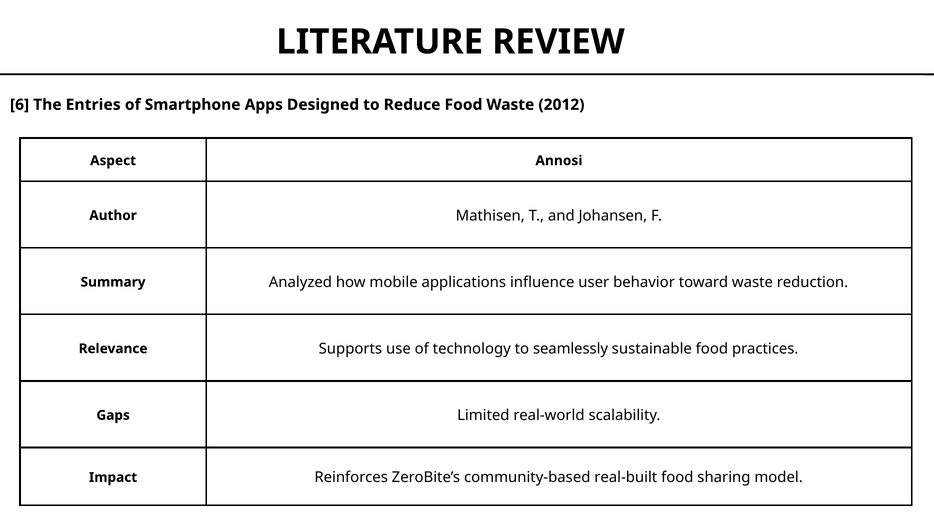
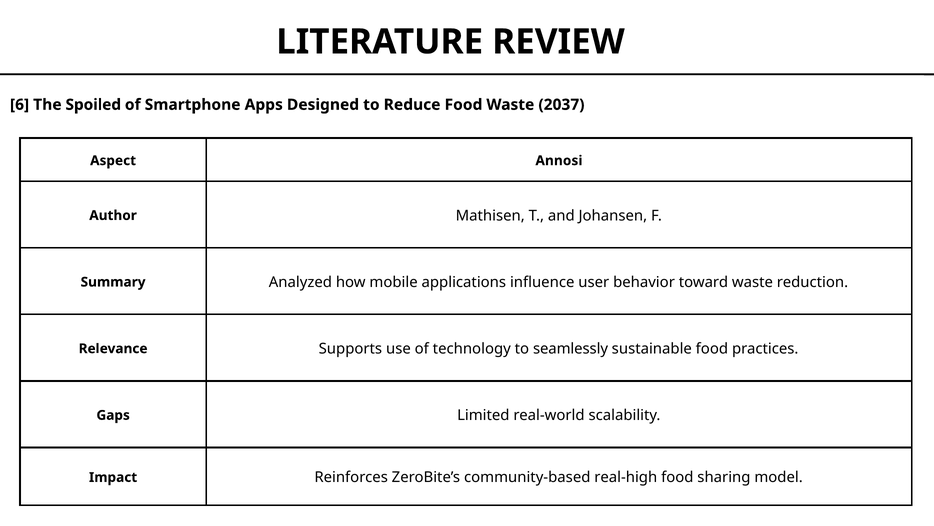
Entries: Entries -> Spoiled (93, 105)
2012: 2012 -> 2037 (561, 105)
real-built: real-built -> real-high (626, 477)
